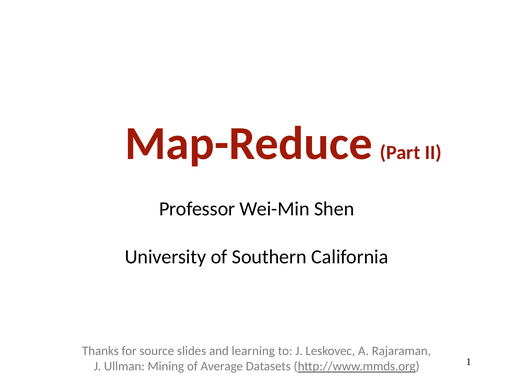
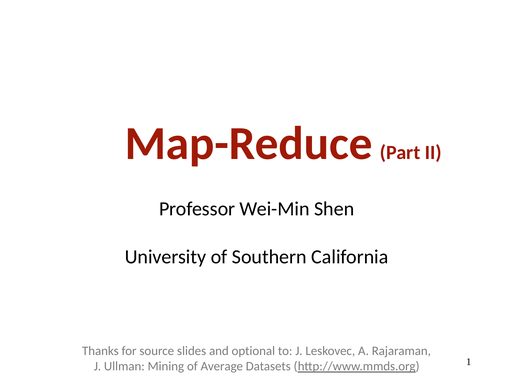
learning: learning -> optional (253, 350)
